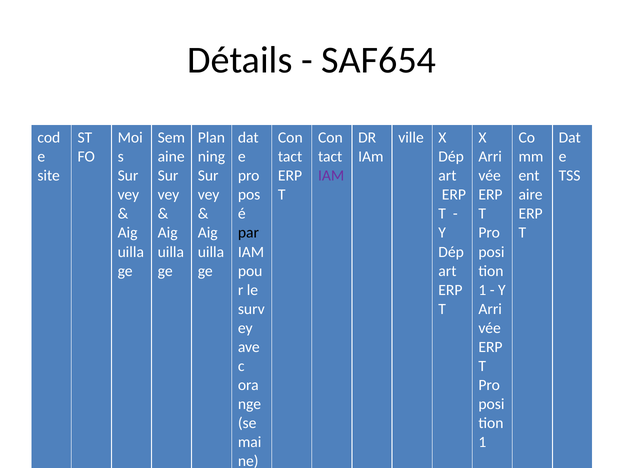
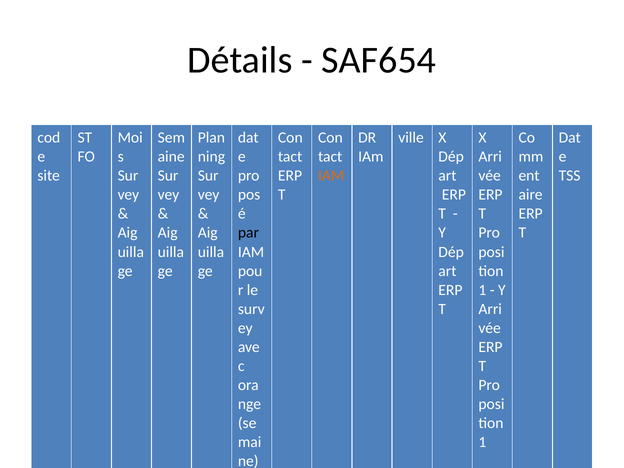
IAM colour: purple -> orange (331, 176)
